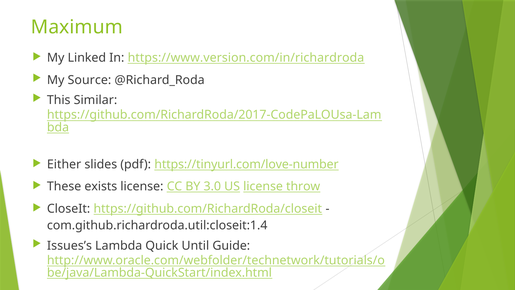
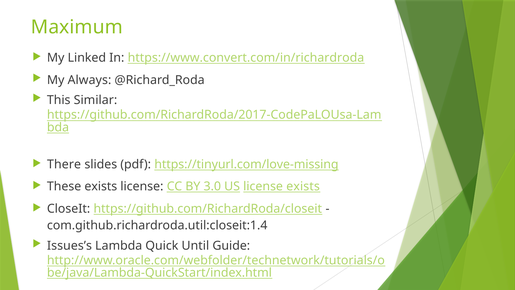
https://www.version.com/in/richardroda: https://www.version.com/in/richardroda -> https://www.convert.com/in/richardroda (246, 58)
Source: Source -> Always (89, 80)
Either: Either -> There (64, 164)
https://tinyurl.com/love-number: https://tinyurl.com/love-number -> https://tinyurl.com/love-missing (246, 164)
license throw: throw -> exists (303, 186)
